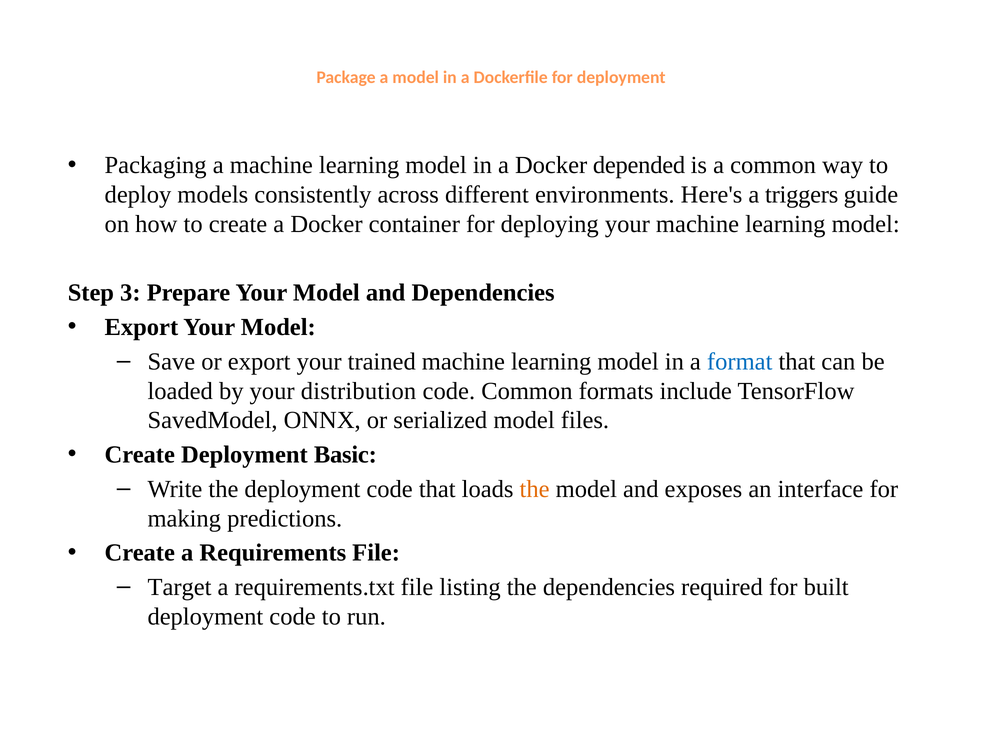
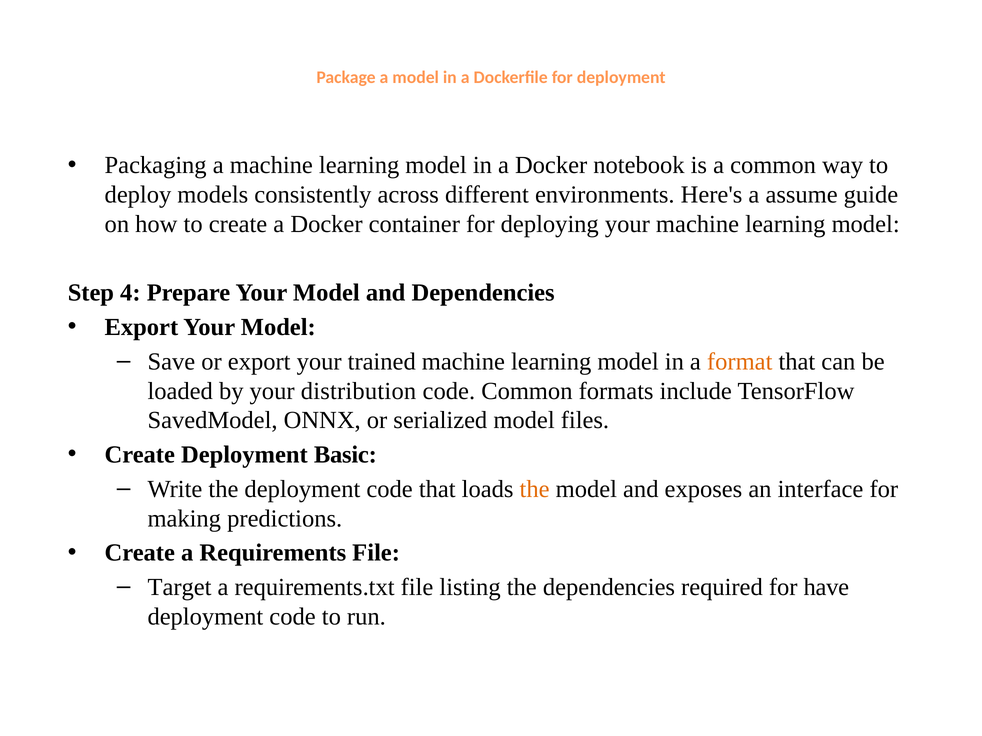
depended: depended -> notebook (639, 165)
triggers: triggers -> assume (802, 195)
3: 3 -> 4 (130, 293)
format colour: blue -> orange (740, 362)
built: built -> have (826, 588)
